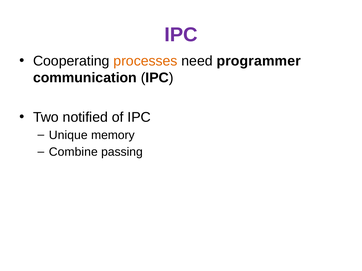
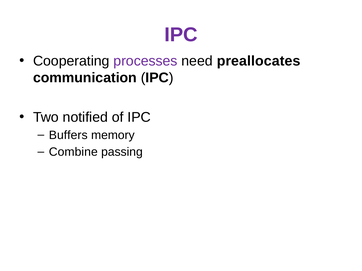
processes colour: orange -> purple (145, 61)
programmer: programmer -> preallocates (259, 61)
Unique: Unique -> Buffers (68, 135)
